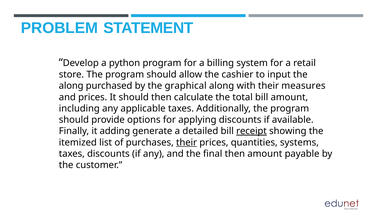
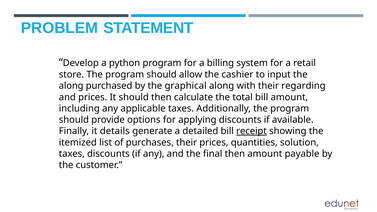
measures: measures -> regarding (303, 86)
adding: adding -> details (115, 131)
their underline: present -> none (187, 142)
systems: systems -> solution (299, 142)
